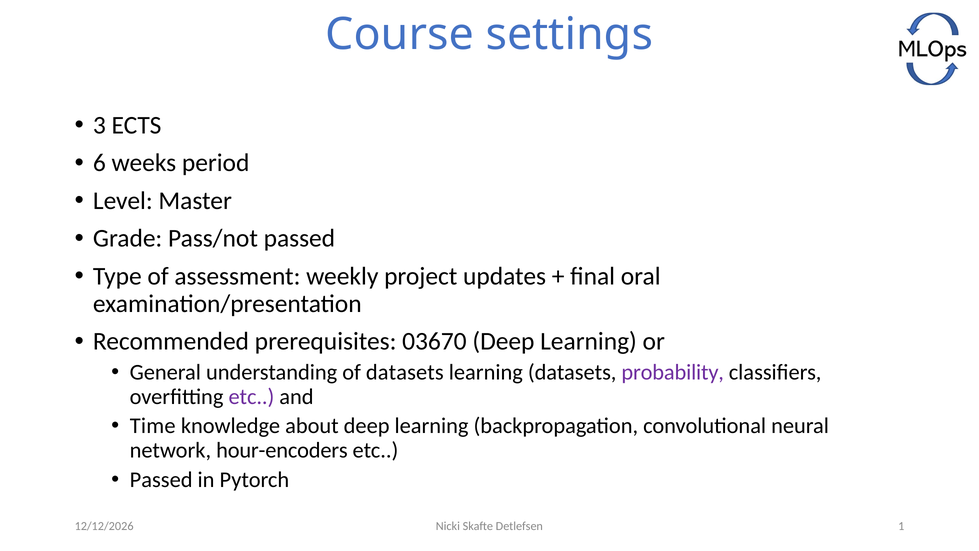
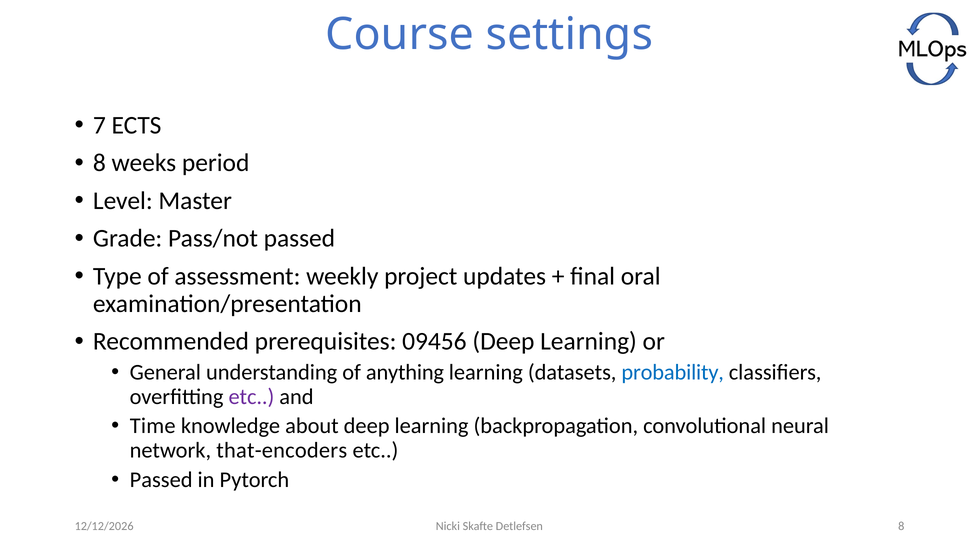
3: 3 -> 7 (99, 125)
6: 6 -> 8 (99, 163)
03670: 03670 -> 09456 (434, 341)
of datasets: datasets -> anything (405, 372)
probability colour: purple -> blue (673, 372)
hour-encoders: hour-encoders -> that-encoders (282, 450)
Detlefsen 1: 1 -> 8 (901, 526)
